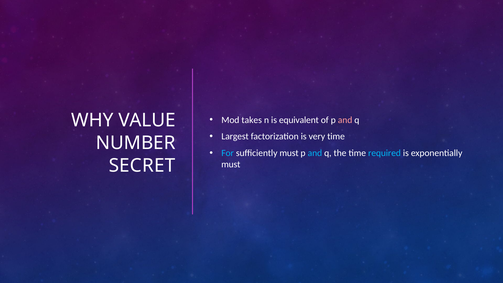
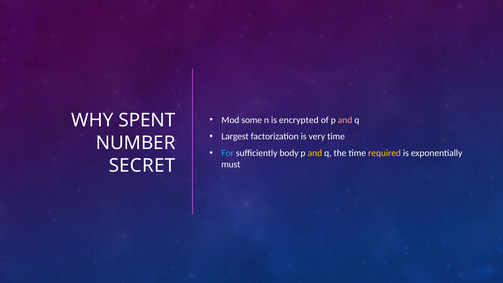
VALUE: VALUE -> SPENT (147, 120)
takes: takes -> some (252, 120)
equivalent: equivalent -> encrypted (299, 120)
sufficiently must: must -> body (289, 153)
and colour: light blue -> yellow (315, 153)
required colour: light blue -> yellow (384, 153)
